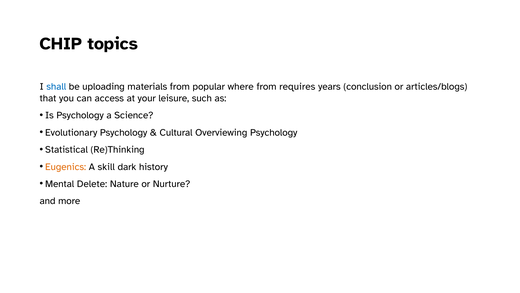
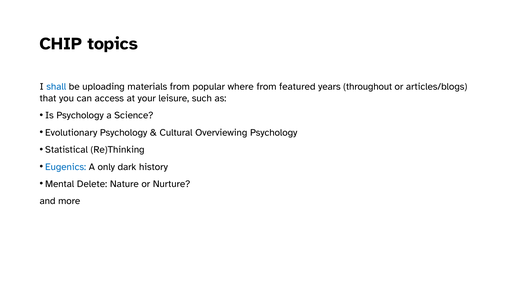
requires: requires -> featured (297, 86)
conclusion: conclusion -> throughout (368, 86)
Eugenics colour: orange -> blue (66, 167)
skill: skill -> only (106, 167)
